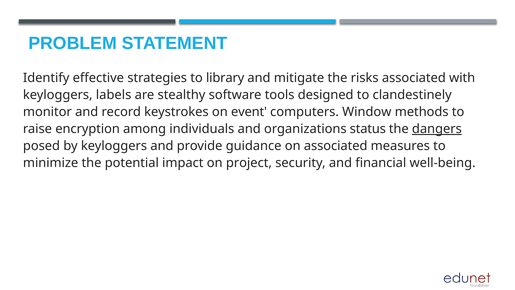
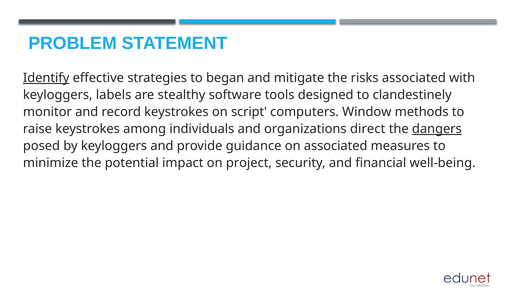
Identify underline: none -> present (46, 78)
library: library -> began (225, 78)
event: event -> script (249, 112)
raise encryption: encryption -> keystrokes (88, 129)
status: status -> direct (368, 129)
